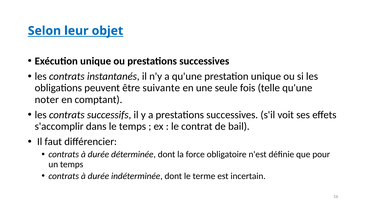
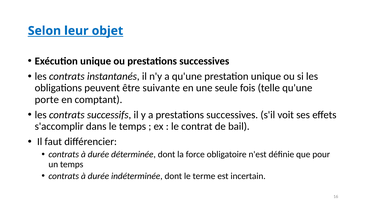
noter: noter -> porte (47, 99)
